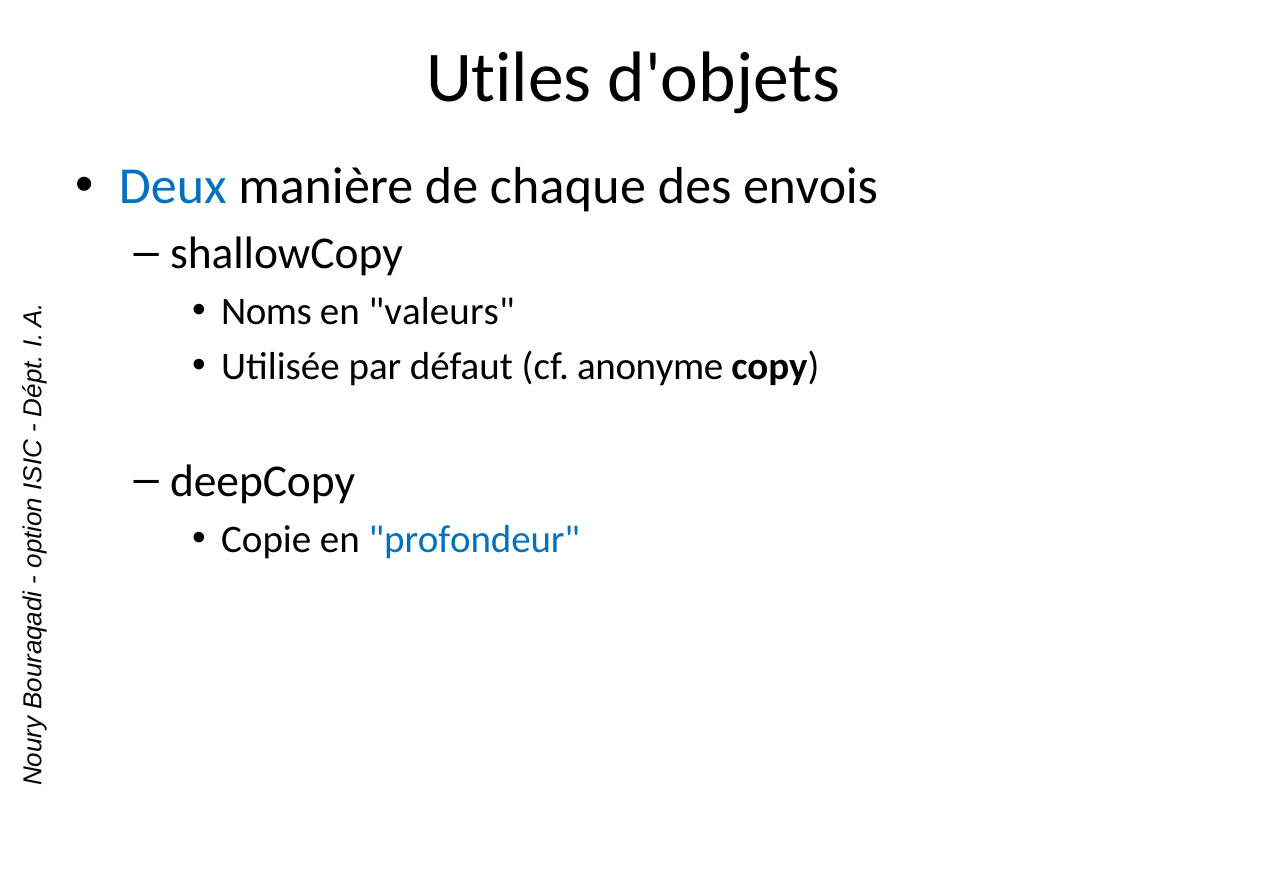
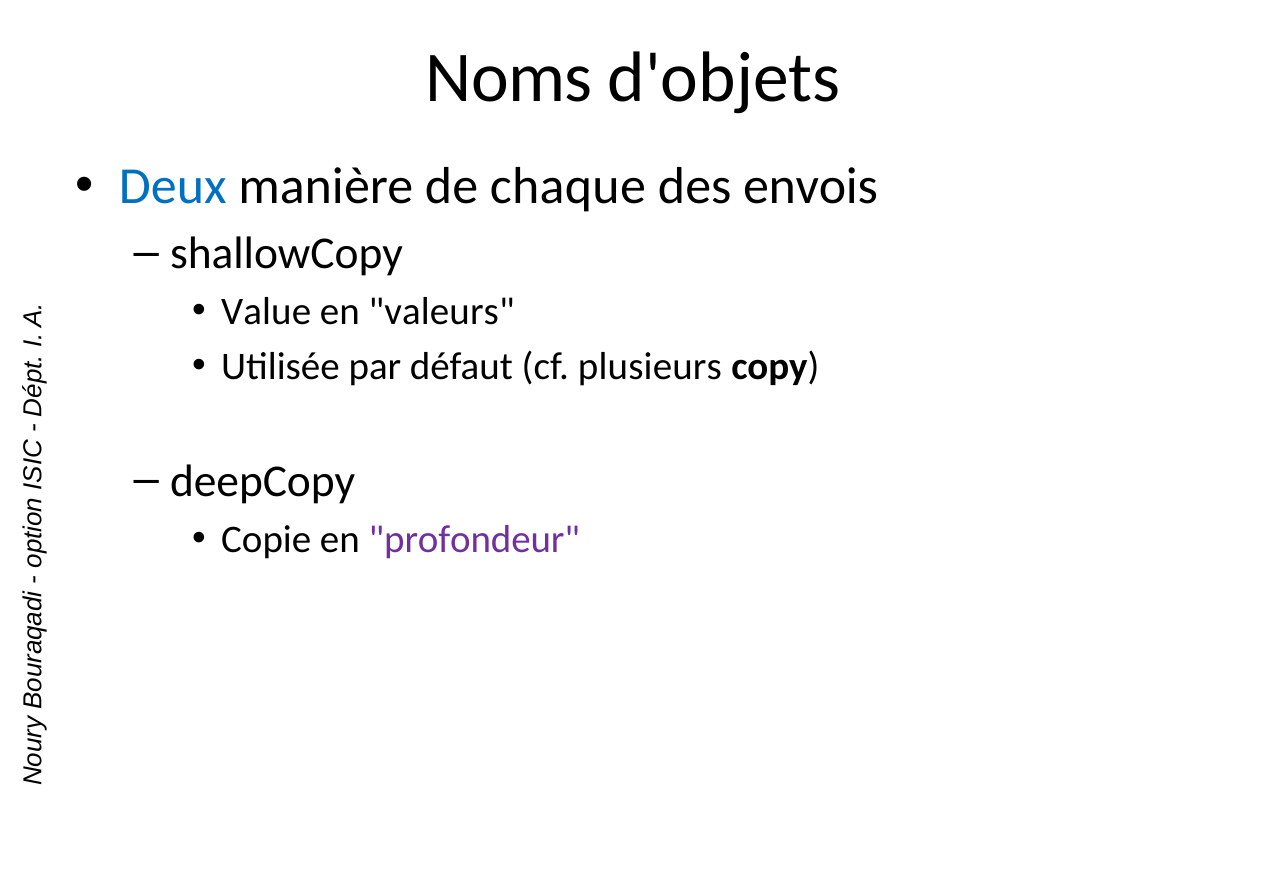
Utiles: Utiles -> Noms (509, 78)
Noms: Noms -> Value (266, 312)
anonyme: anonyme -> plusieurs (650, 367)
profondeur colour: blue -> purple (474, 539)
